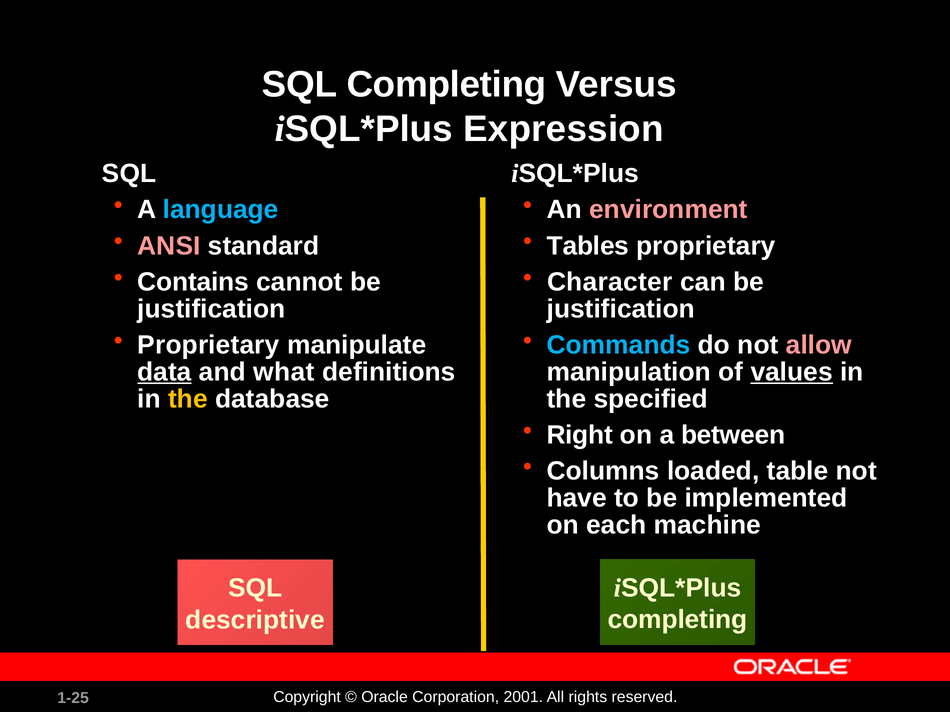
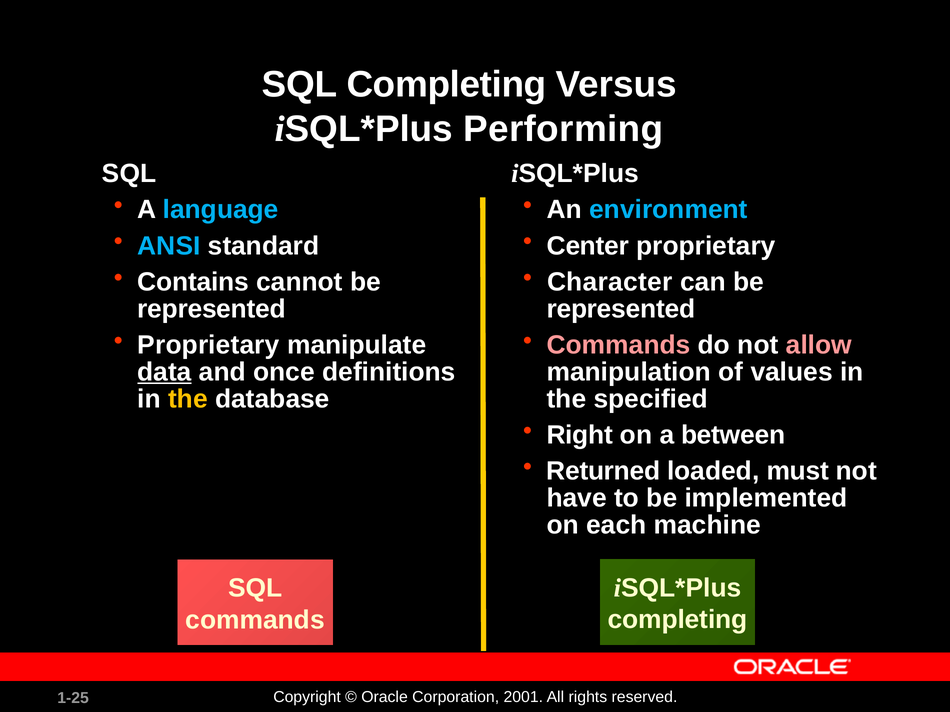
Expression: Expression -> Performing (563, 129)
environment colour: pink -> light blue (668, 210)
ANSI colour: pink -> light blue (169, 246)
Tables: Tables -> Center (588, 246)
justification: justification -> represented (212, 309)
justification: justification -> represented (621, 309)
Commands colour: light blue -> pink (619, 345)
what: what -> once (284, 372)
values underline: present -> none (792, 372)
Columns: Columns -> Returned (603, 472)
table: table -> must (798, 472)
descriptive: descriptive -> commands (255, 620)
